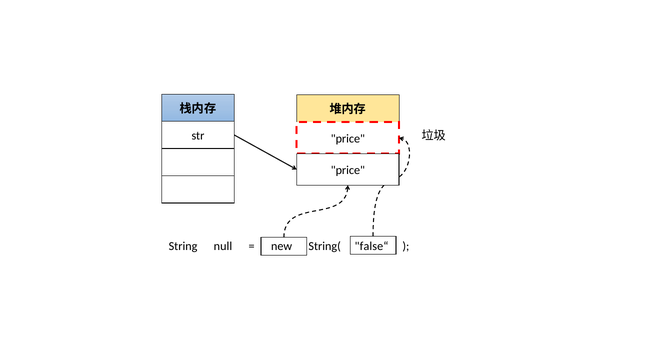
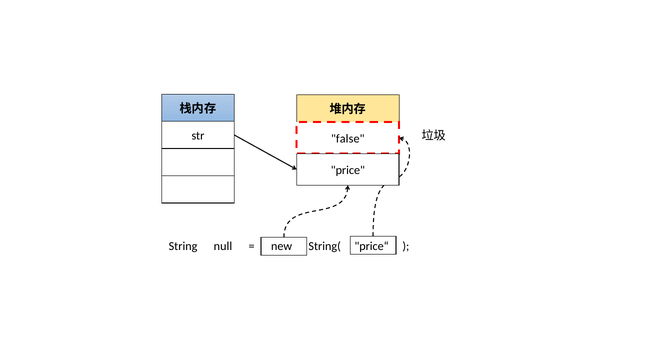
price: price -> false (348, 139)
false“: false“ -> price“ (372, 246)
